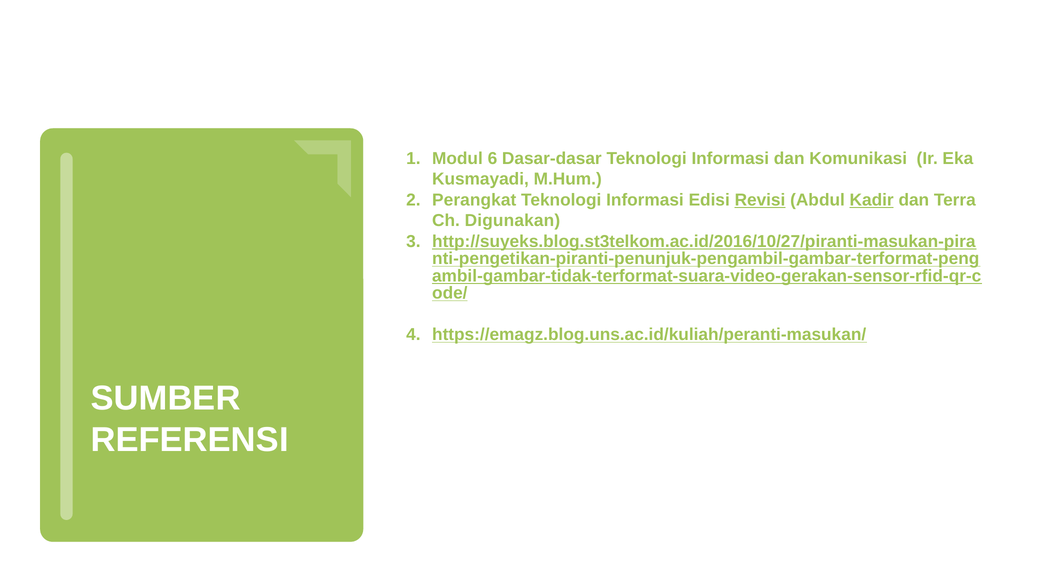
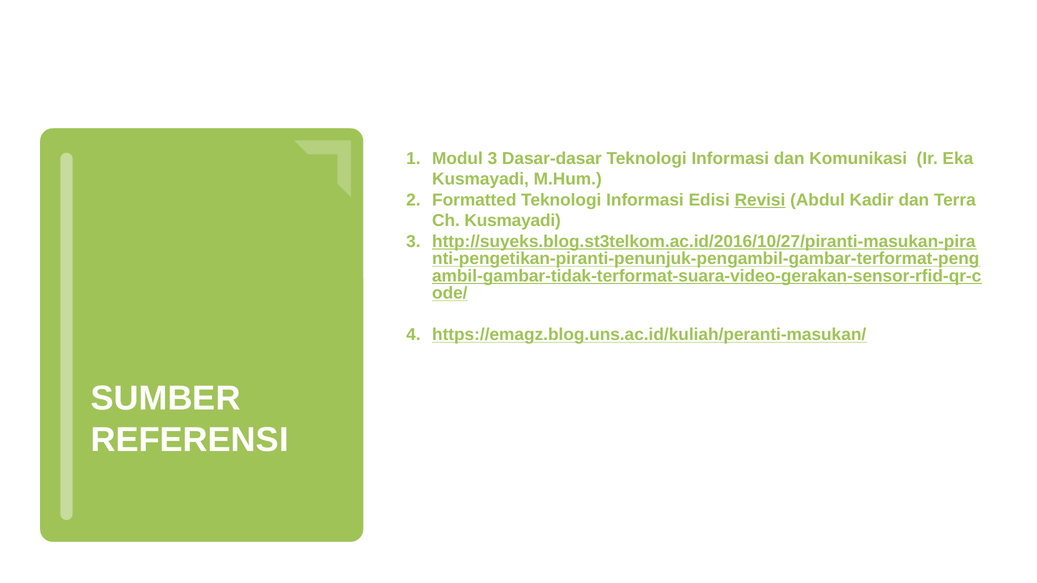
Modul 6: 6 -> 3 (492, 159)
Perangkat: Perangkat -> Formatted (474, 200)
Kadir underline: present -> none (872, 200)
Ch Digunakan: Digunakan -> Kusmayadi (513, 221)
